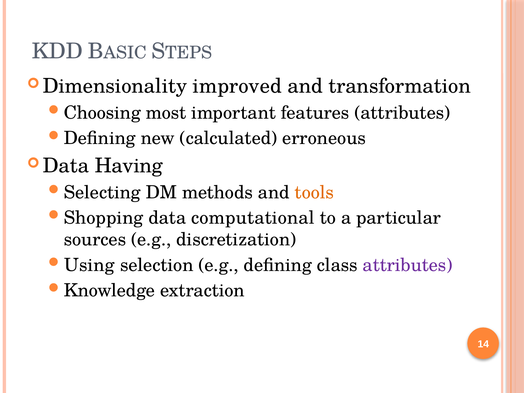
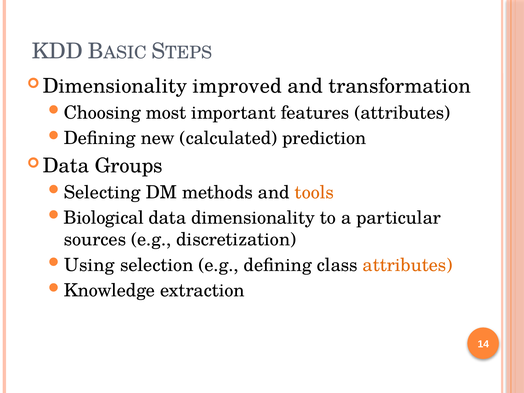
erroneous: erroneous -> prediction (324, 138)
Having: Having -> Groups (129, 166)
Shopping: Shopping -> Biological (104, 218)
computational: computational -> dimensionality (253, 218)
attributes colour: purple -> orange (408, 265)
